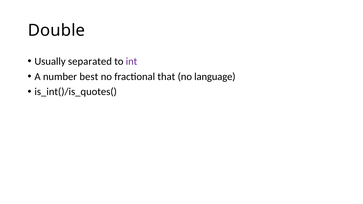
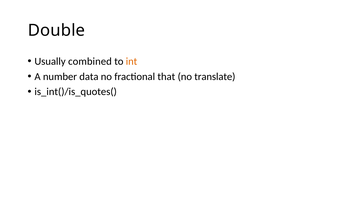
separated: separated -> combined (90, 61)
int colour: purple -> orange (131, 61)
best: best -> data (89, 77)
language: language -> translate (215, 77)
